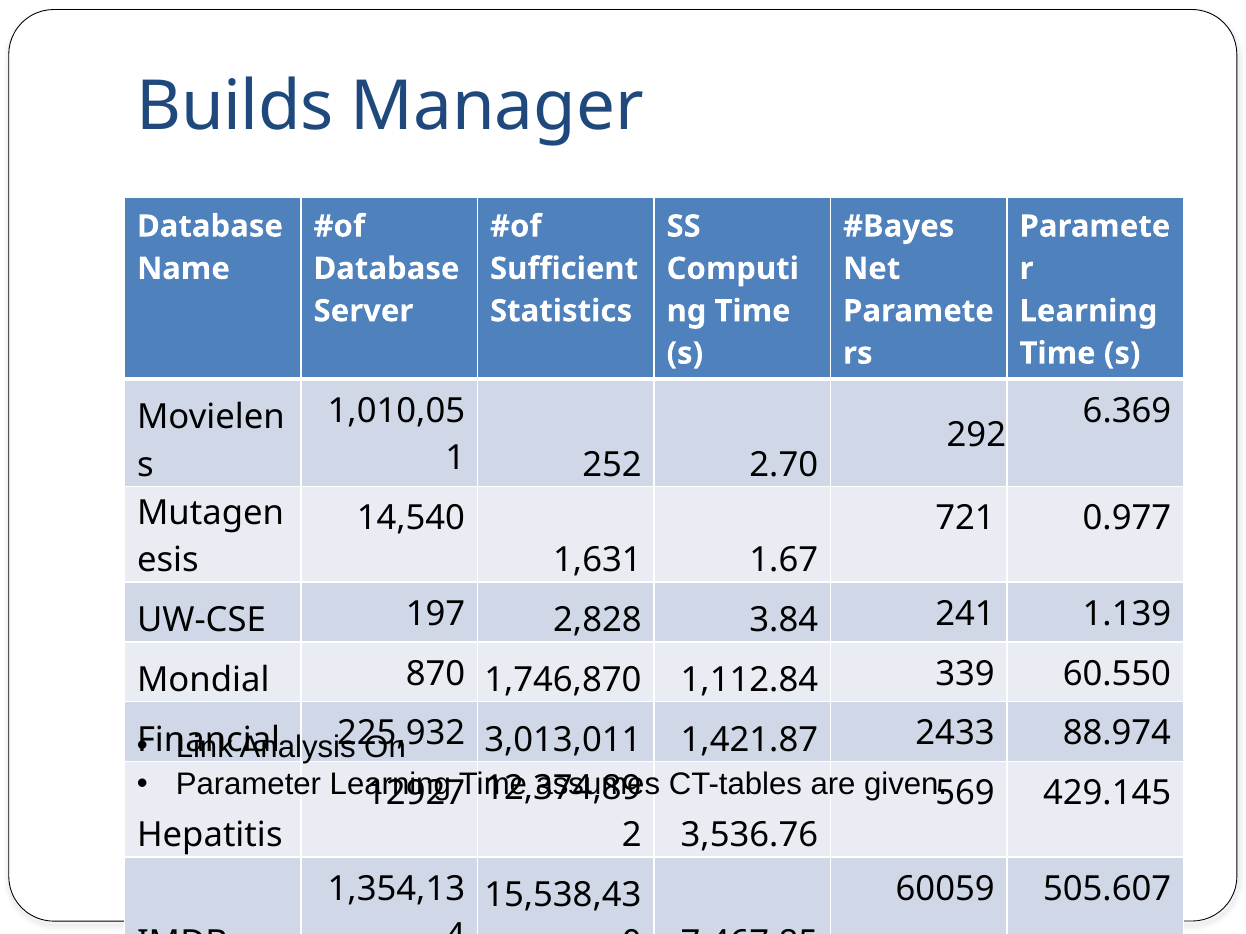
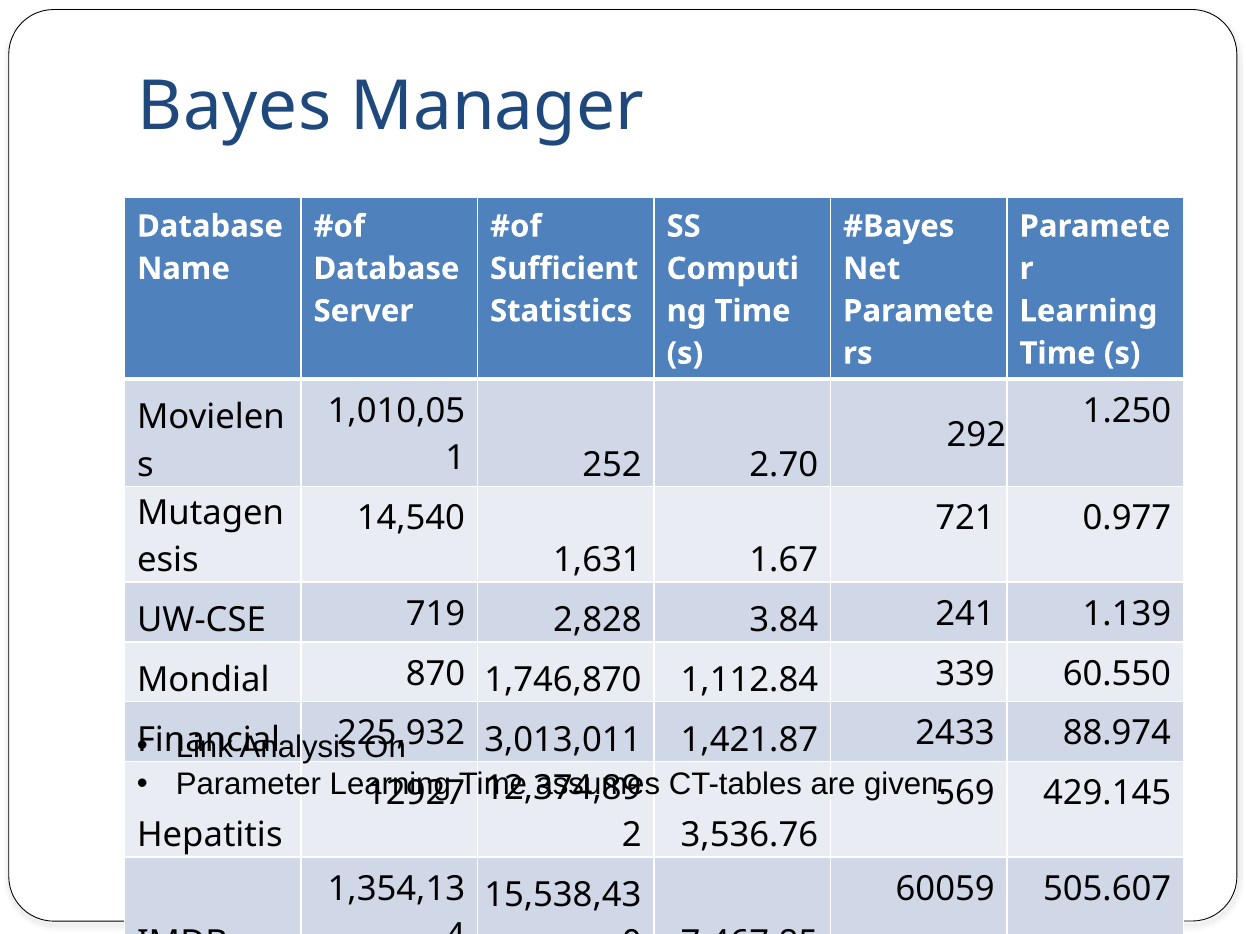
Builds: Builds -> Bayes (234, 107)
6.369: 6.369 -> 1.250 (1127, 411)
197: 197 -> 719 (436, 614)
